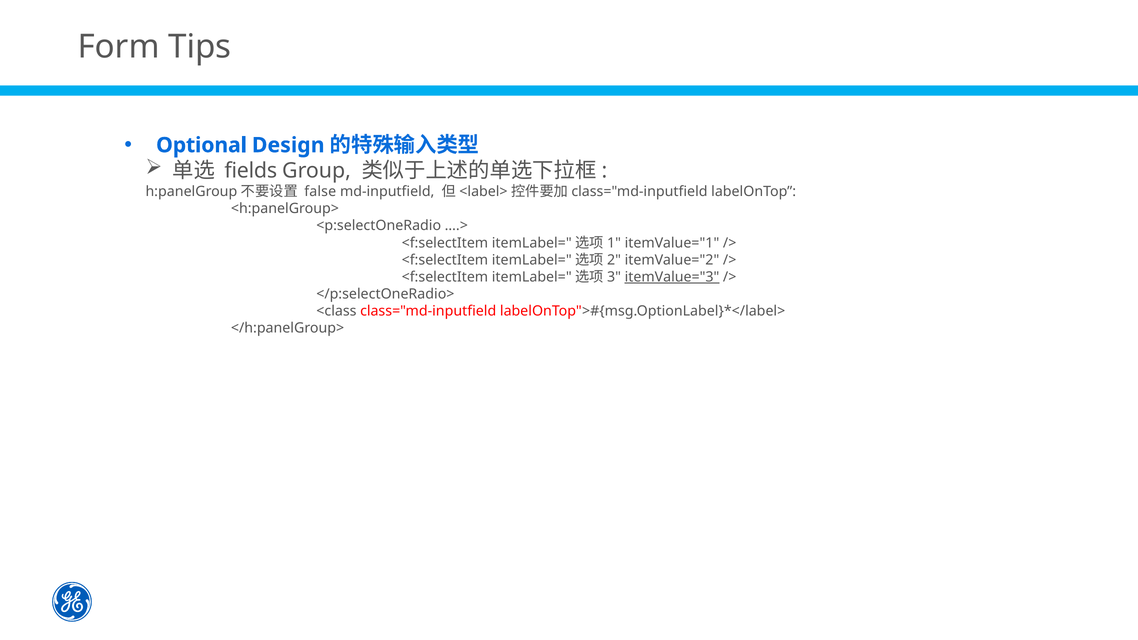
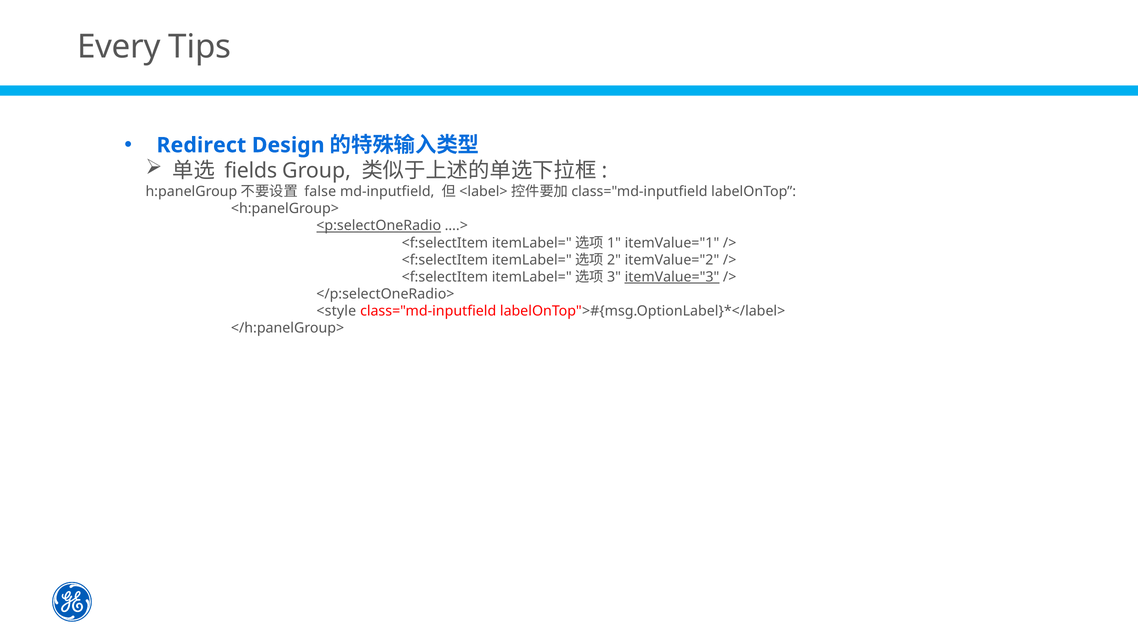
Form: Form -> Every (119, 47)
Optional: Optional -> Redirect (201, 145)
<p:selectOneRadio underline: none -> present (379, 226)
<class: <class -> <style (336, 311)
